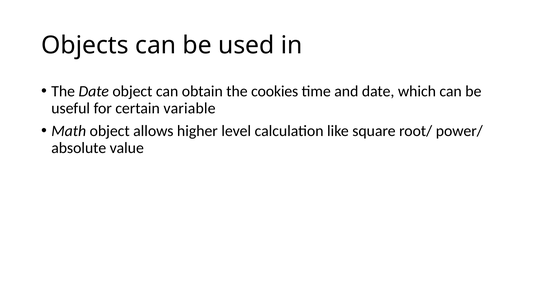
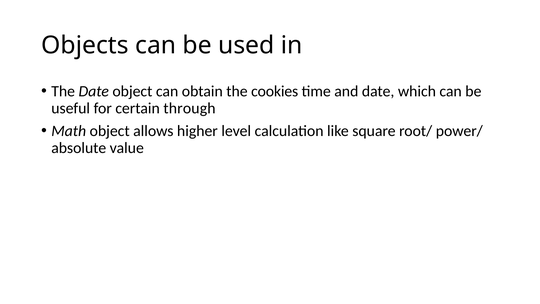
variable: variable -> through (189, 108)
